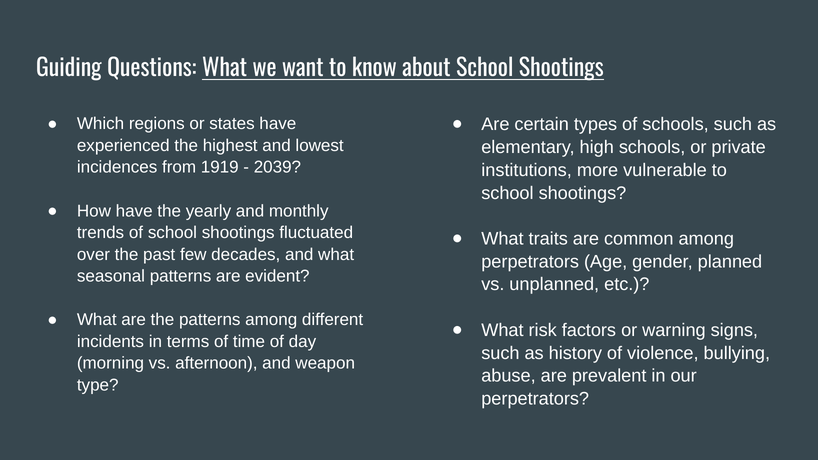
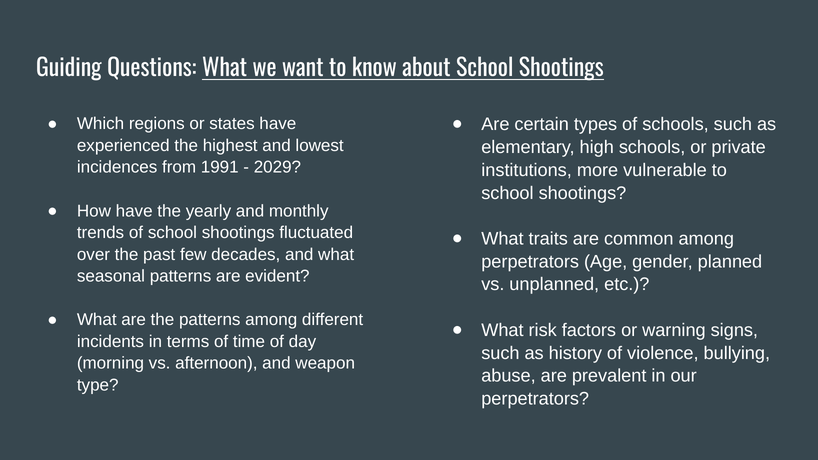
1919: 1919 -> 1991 (220, 167)
2039: 2039 -> 2029 (277, 167)
